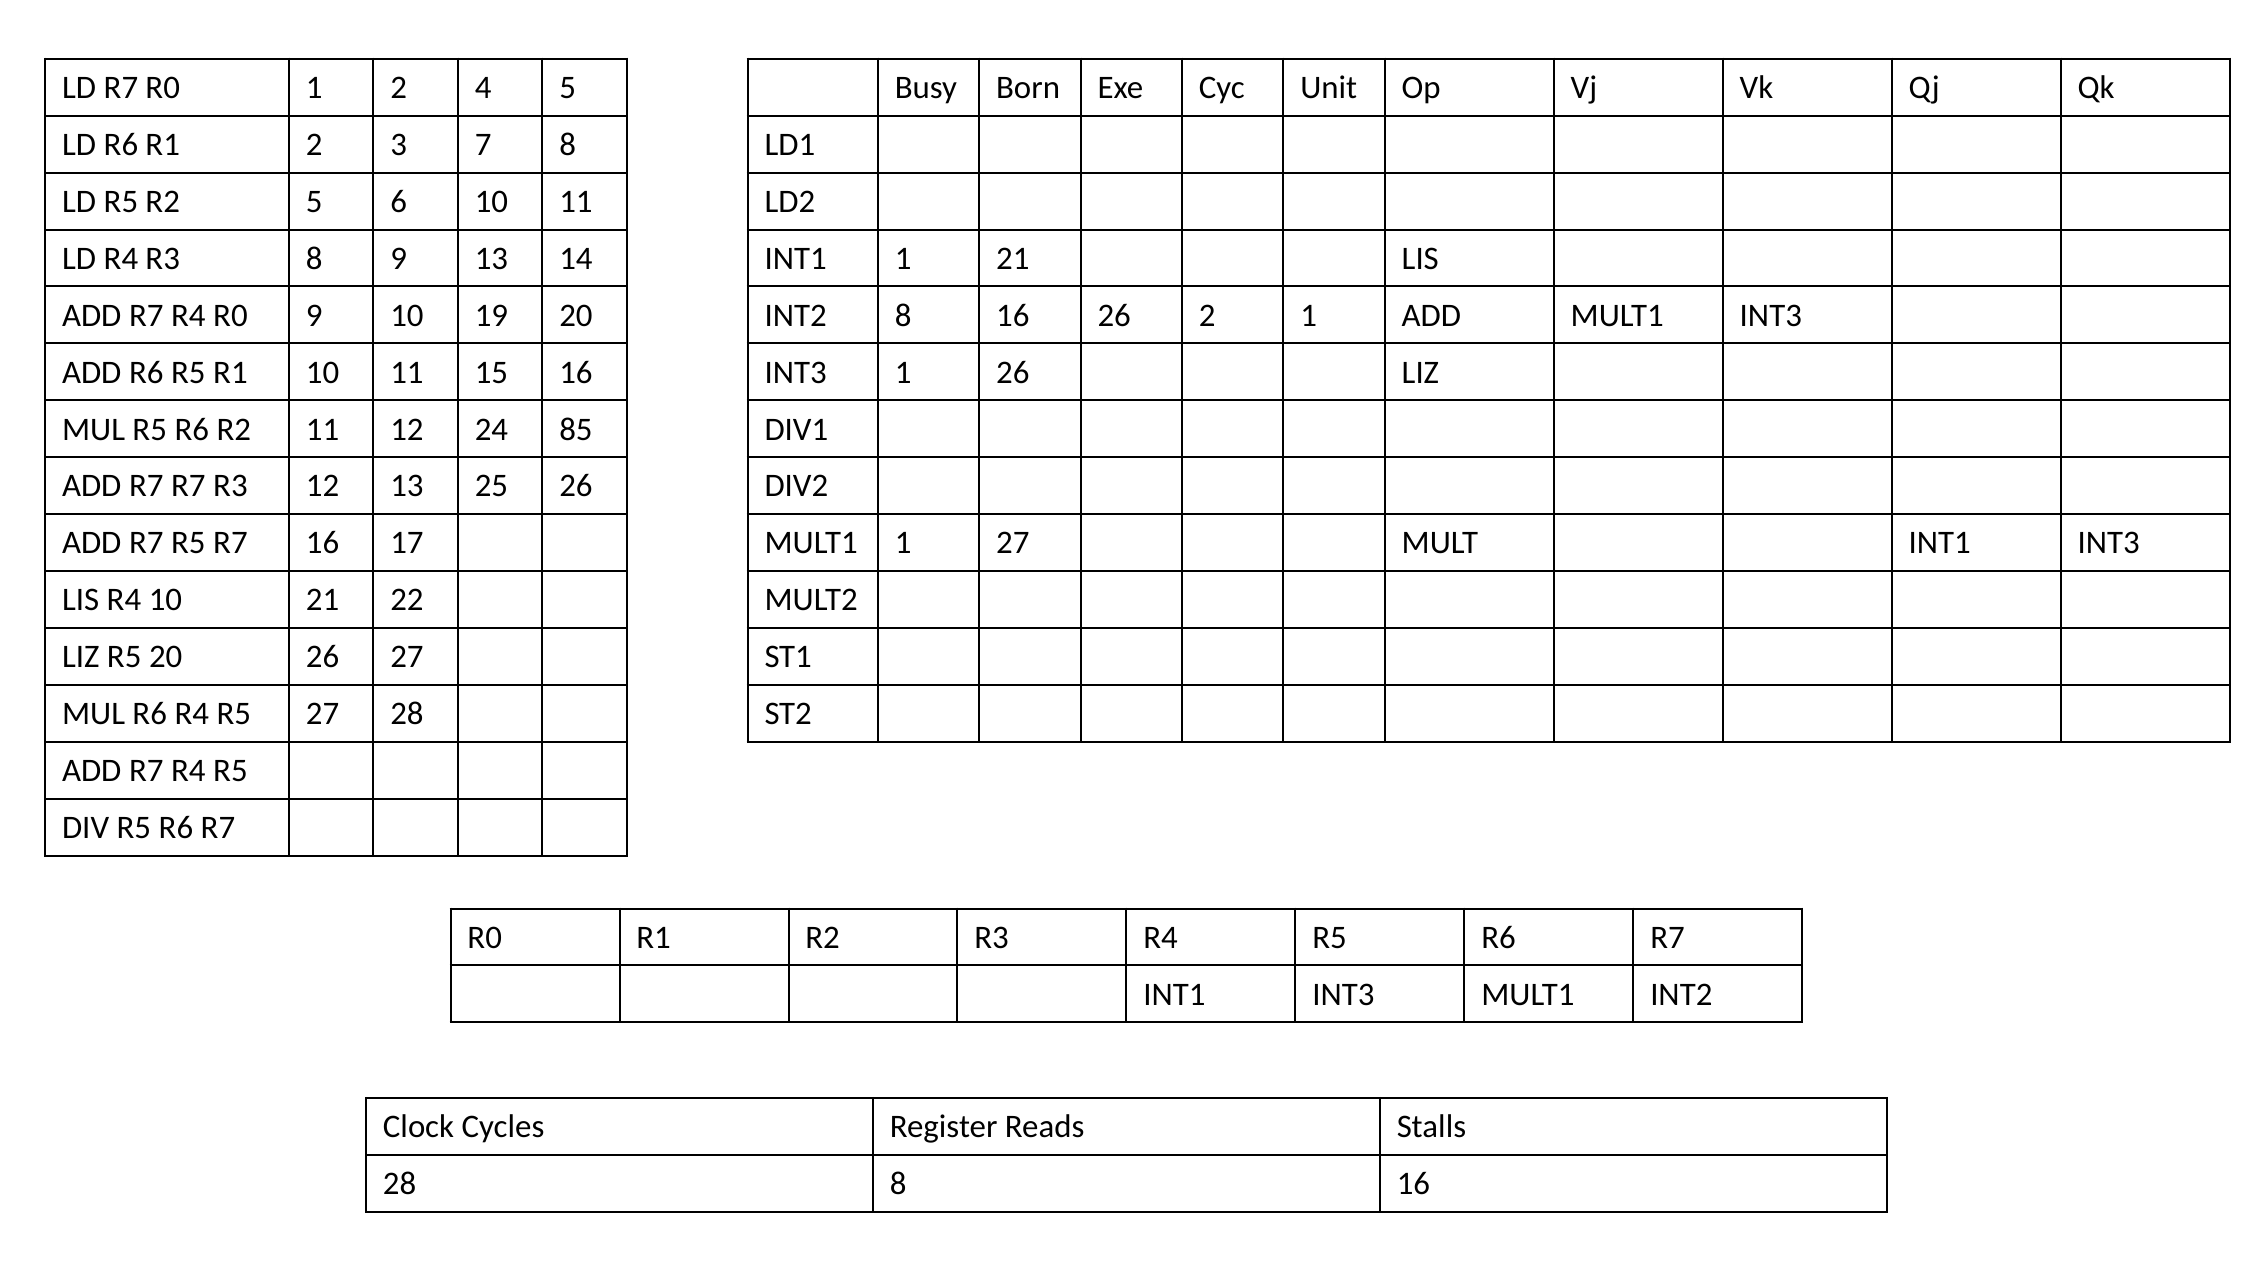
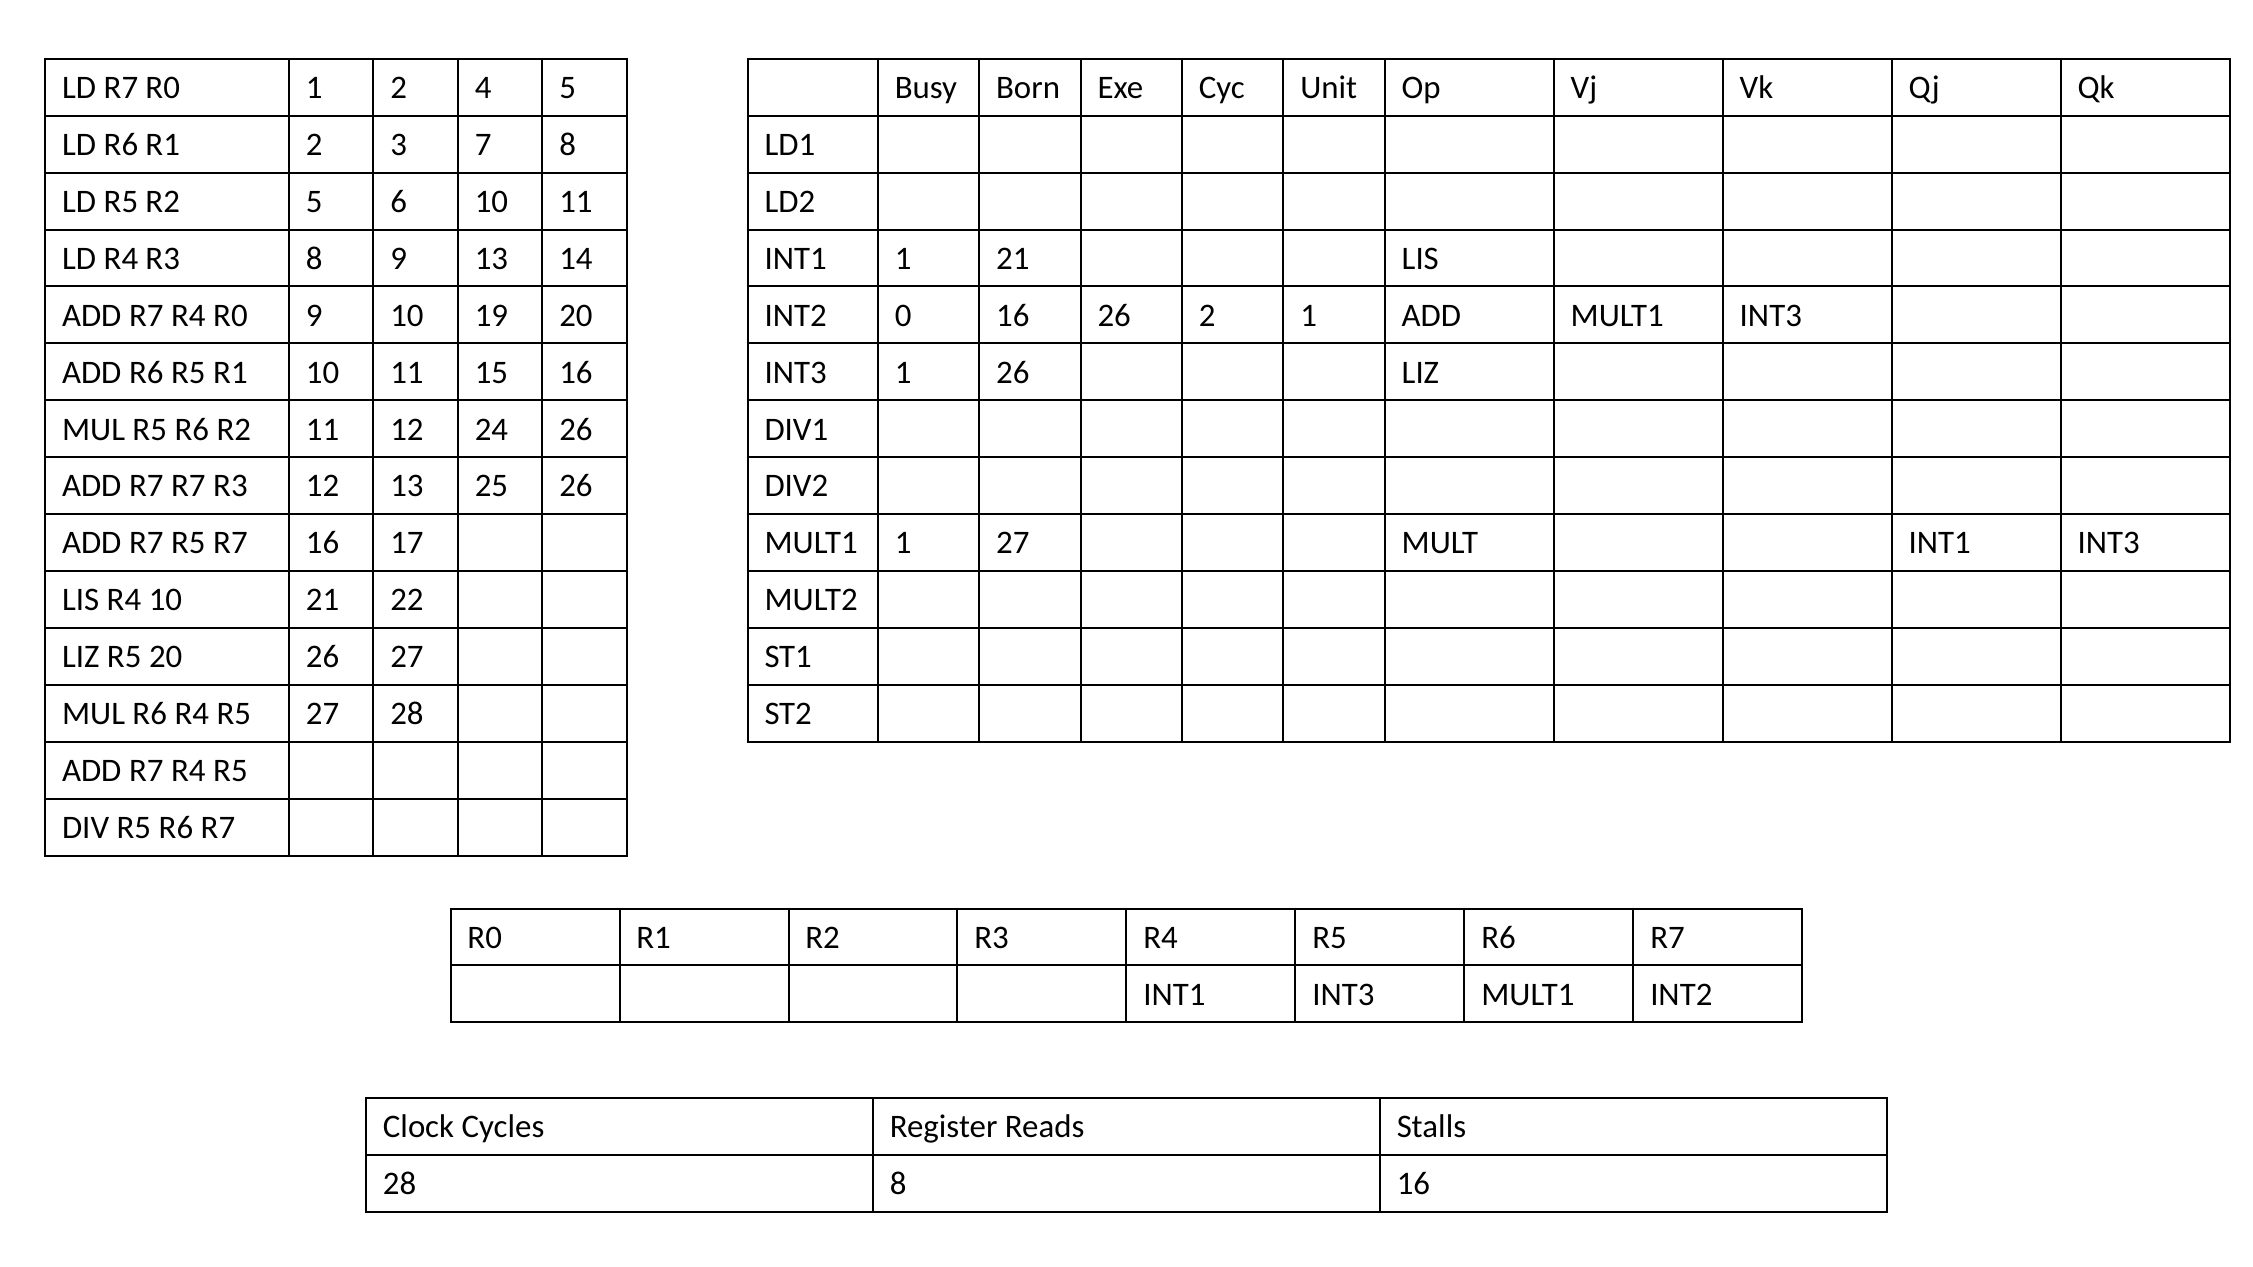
INT2 8: 8 -> 0 (903, 315)
24 85: 85 -> 26 (576, 429)
